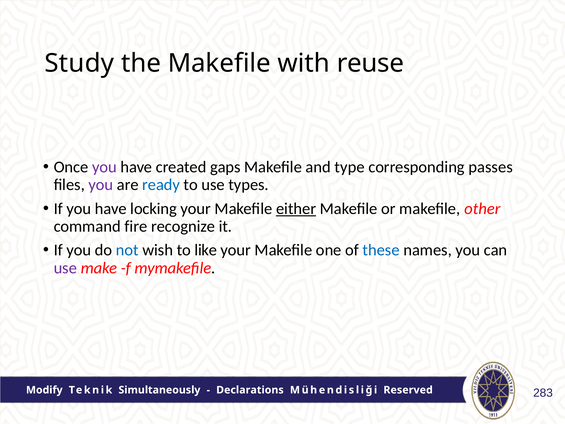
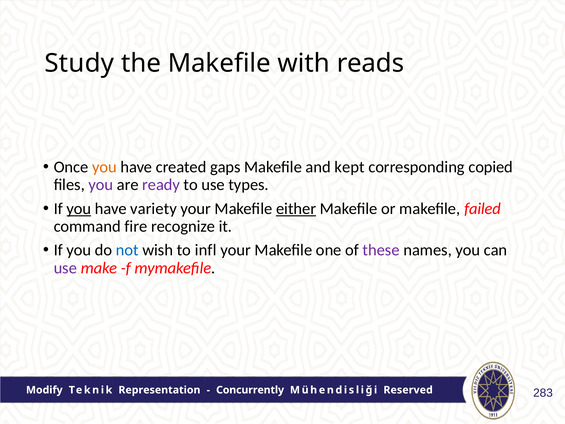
reuse: reuse -> reads (370, 63)
you colour: purple -> orange (104, 167)
type: type -> kept (350, 167)
passes: passes -> copied (491, 167)
ready colour: blue -> purple (161, 185)
you underline: none -> present (79, 208)
locking: locking -> variety (154, 208)
other: other -> failed (482, 208)
like: like -> infl (206, 250)
these colour: blue -> purple (381, 250)
Simultaneously: Simultaneously -> Representation (159, 390)
Declarations: Declarations -> Concurrently (250, 390)
